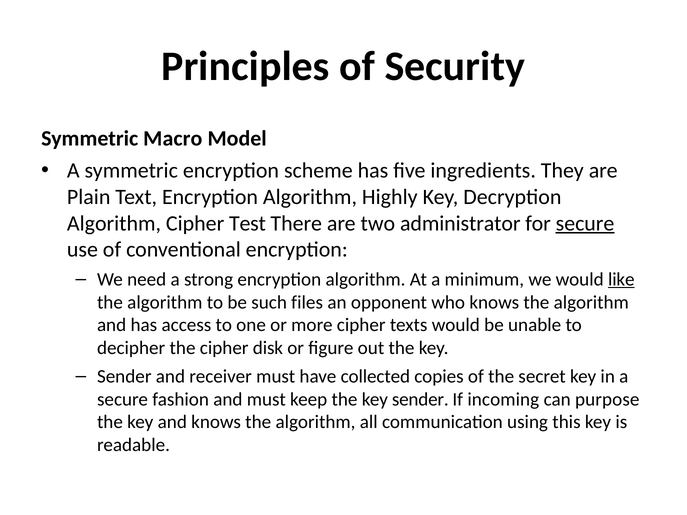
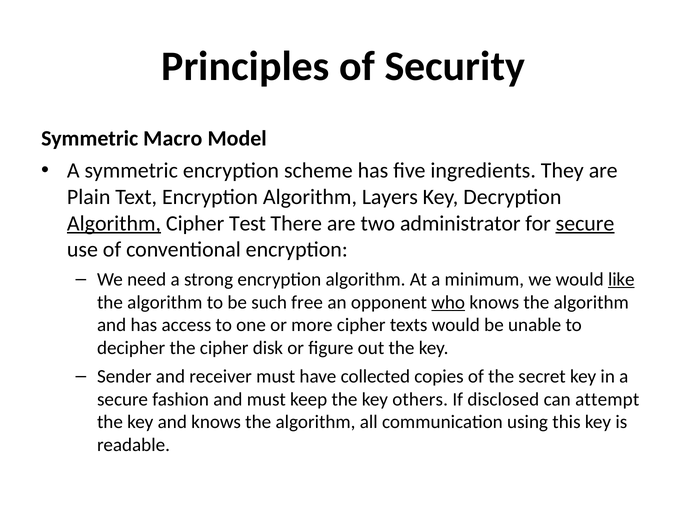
Highly: Highly -> Layers (390, 197)
Algorithm underline: none -> present (114, 223)
files: files -> free (307, 302)
who underline: none -> present (448, 302)
key sender: sender -> others (420, 399)
incoming: incoming -> disclosed (503, 399)
purpose: purpose -> attempt (607, 399)
